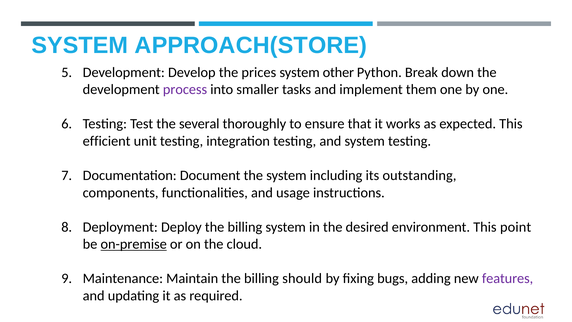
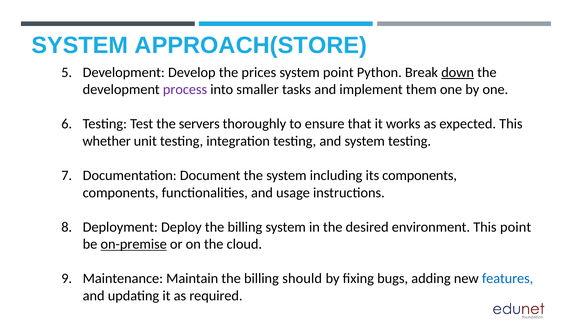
system other: other -> point (338, 72)
down underline: none -> present (458, 72)
several: several -> servers (199, 124)
efficient: efficient -> whether (107, 141)
its outstanding: outstanding -> components (420, 175)
features colour: purple -> blue (508, 278)
